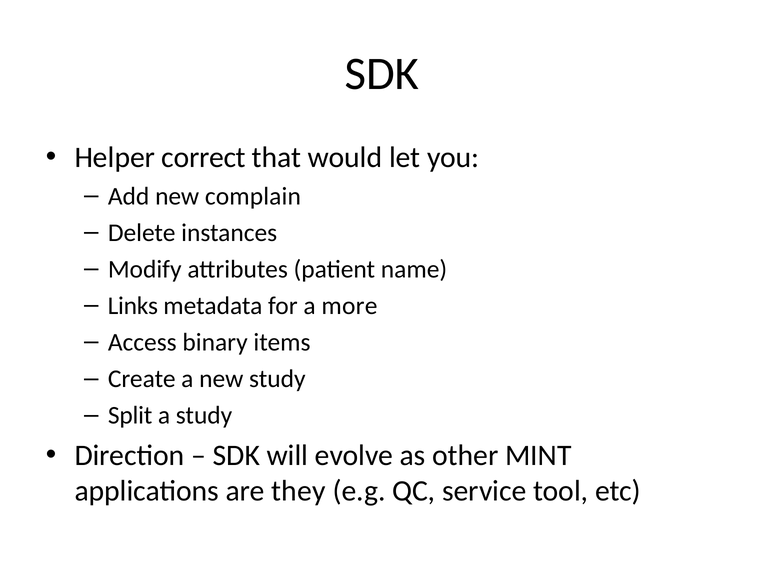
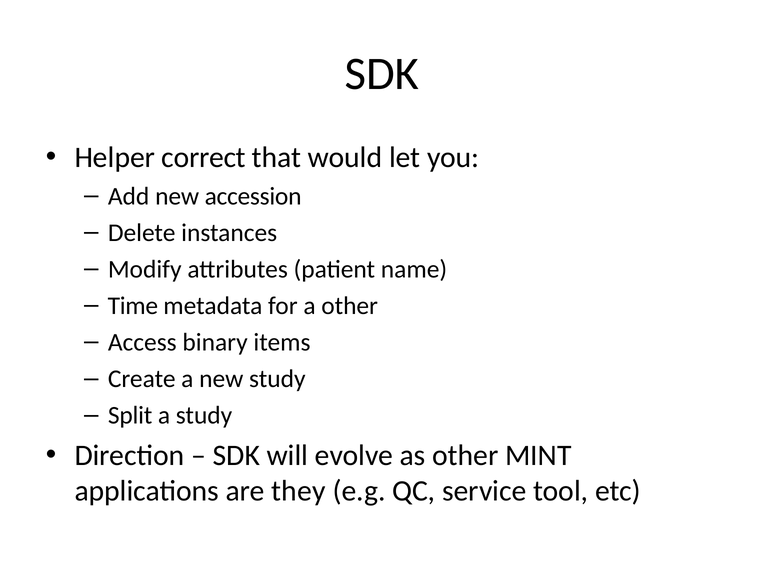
complain: complain -> accession (253, 196)
Links: Links -> Time (133, 306)
a more: more -> other (350, 306)
